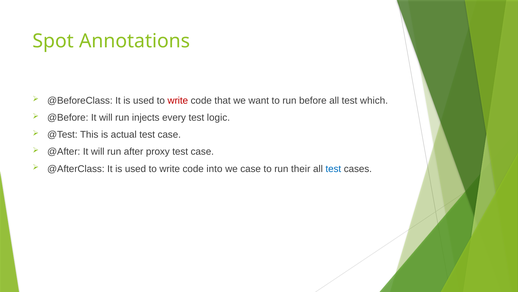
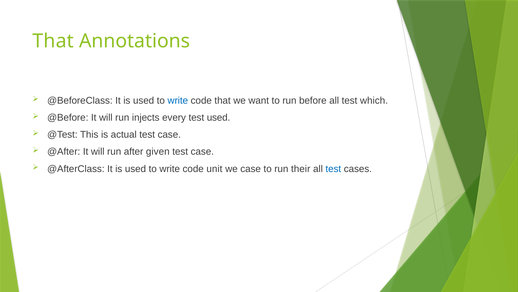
Spot: Spot -> That (53, 41)
write colour: red -> blue (178, 100)
test logic: logic -> used (219, 117)
proxy: proxy -> given (158, 151)
into: into -> unit (214, 168)
